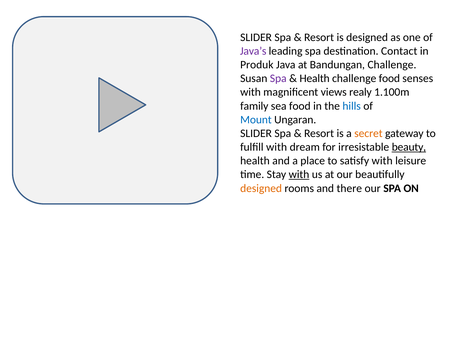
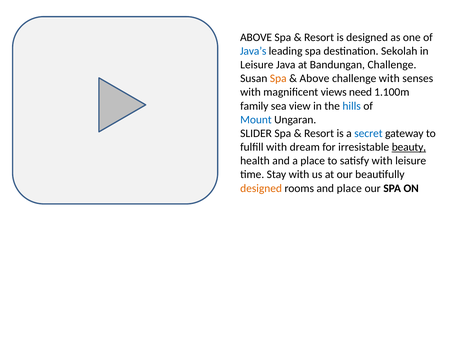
SLIDER: SLIDER -> ABOVE (256, 37)
Java’s colour: purple -> blue (253, 51)
Contact: Contact -> Sekolah (399, 51)
Produk: Produk -> Leisure (257, 65)
Spa colour: purple -> orange (278, 78)
Health: Health -> Above (314, 78)
challenge food: food -> with (389, 78)
realy: realy -> need (360, 92)
sea food: food -> view (300, 106)
secret colour: orange -> blue (368, 133)
with underline: present -> none (299, 174)
and there: there -> place (349, 188)
